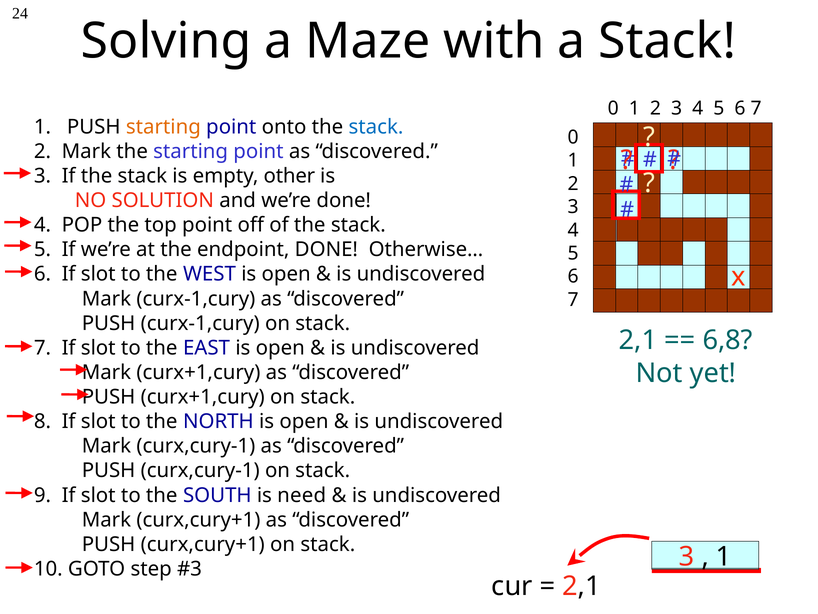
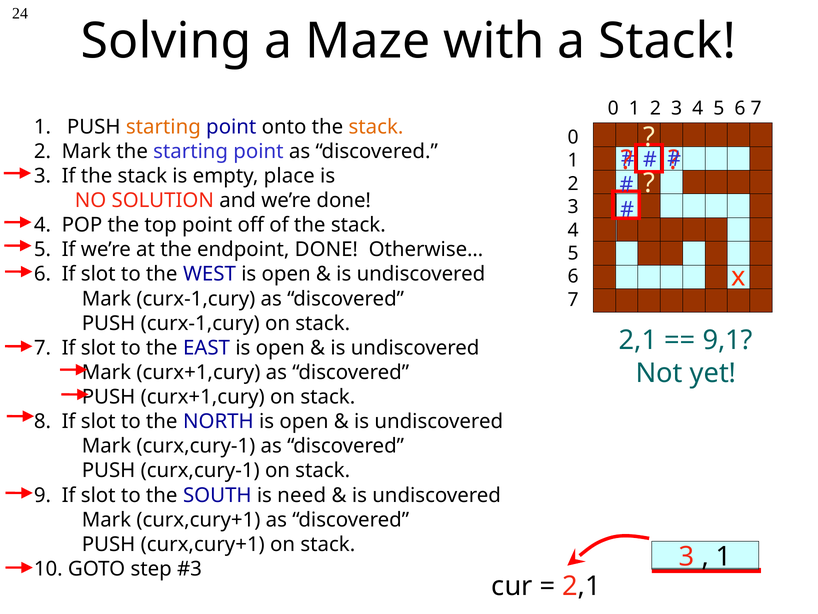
stack colour: blue -> orange (376, 127)
other: other -> place (289, 176)
6,8: 6,8 -> 9,1 (728, 340)
